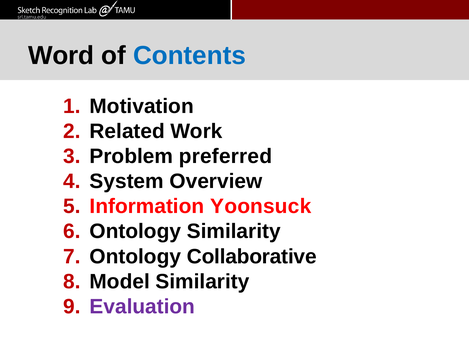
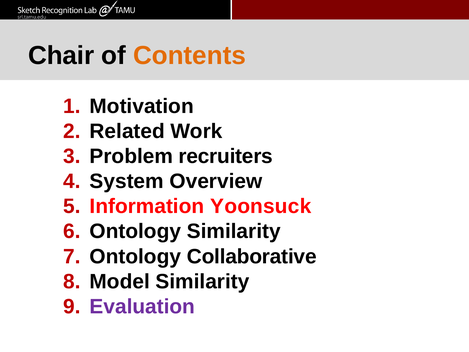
Word: Word -> Chair (61, 56)
Contents colour: blue -> orange (189, 56)
preferred: preferred -> recruiters (226, 156)
